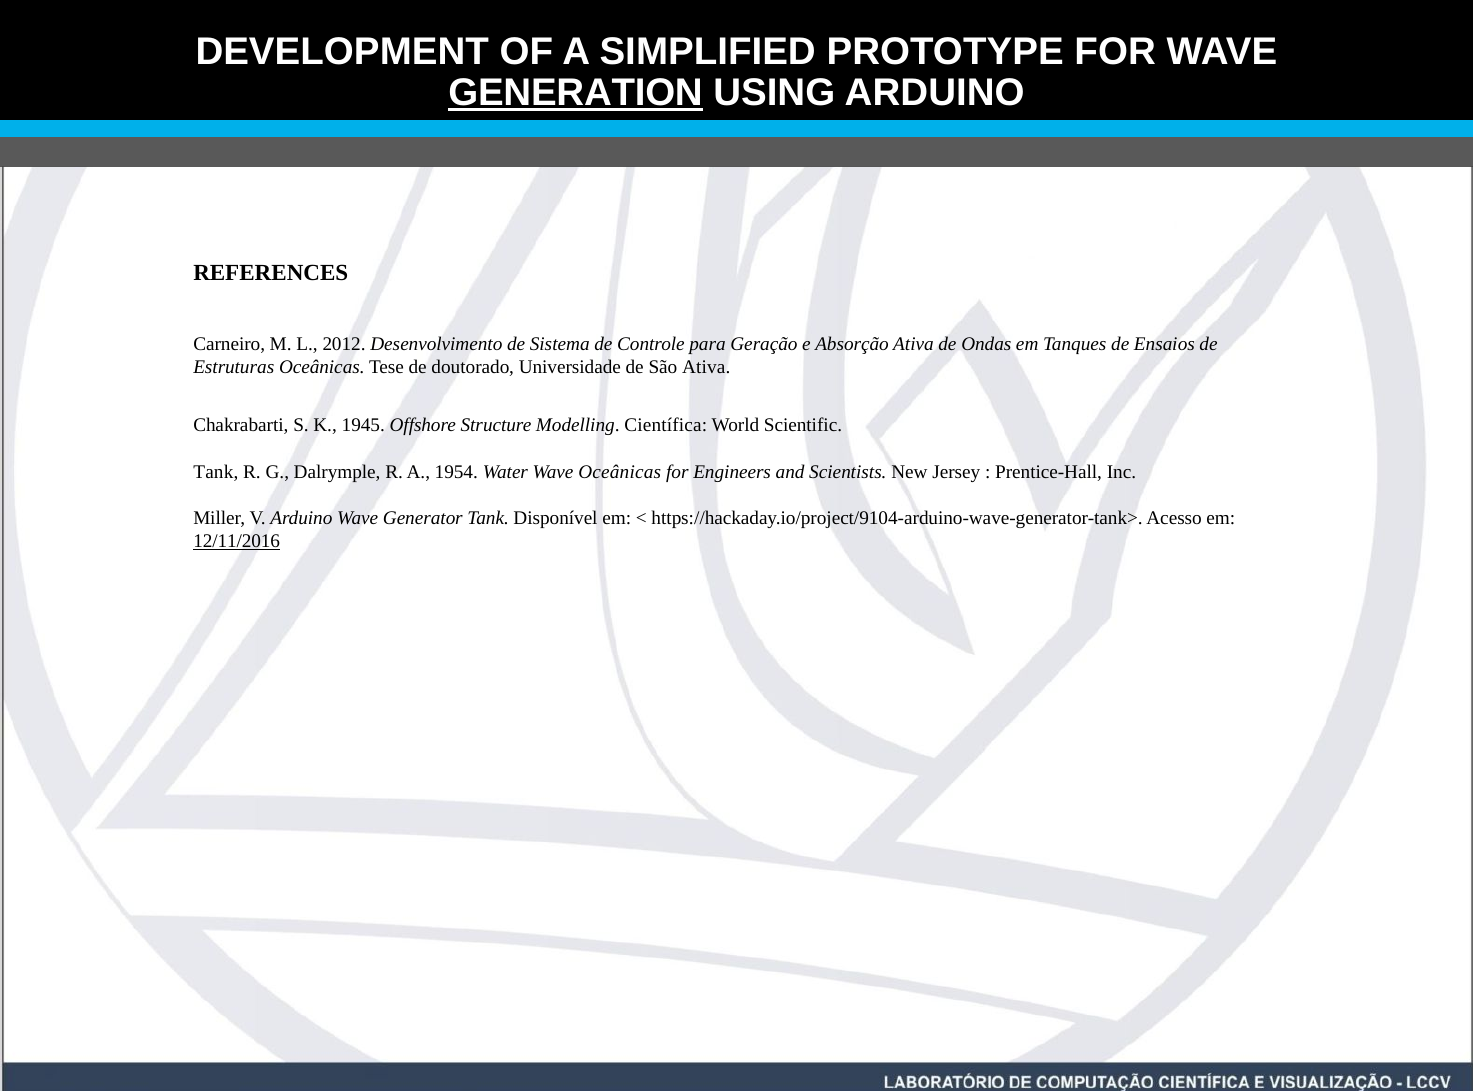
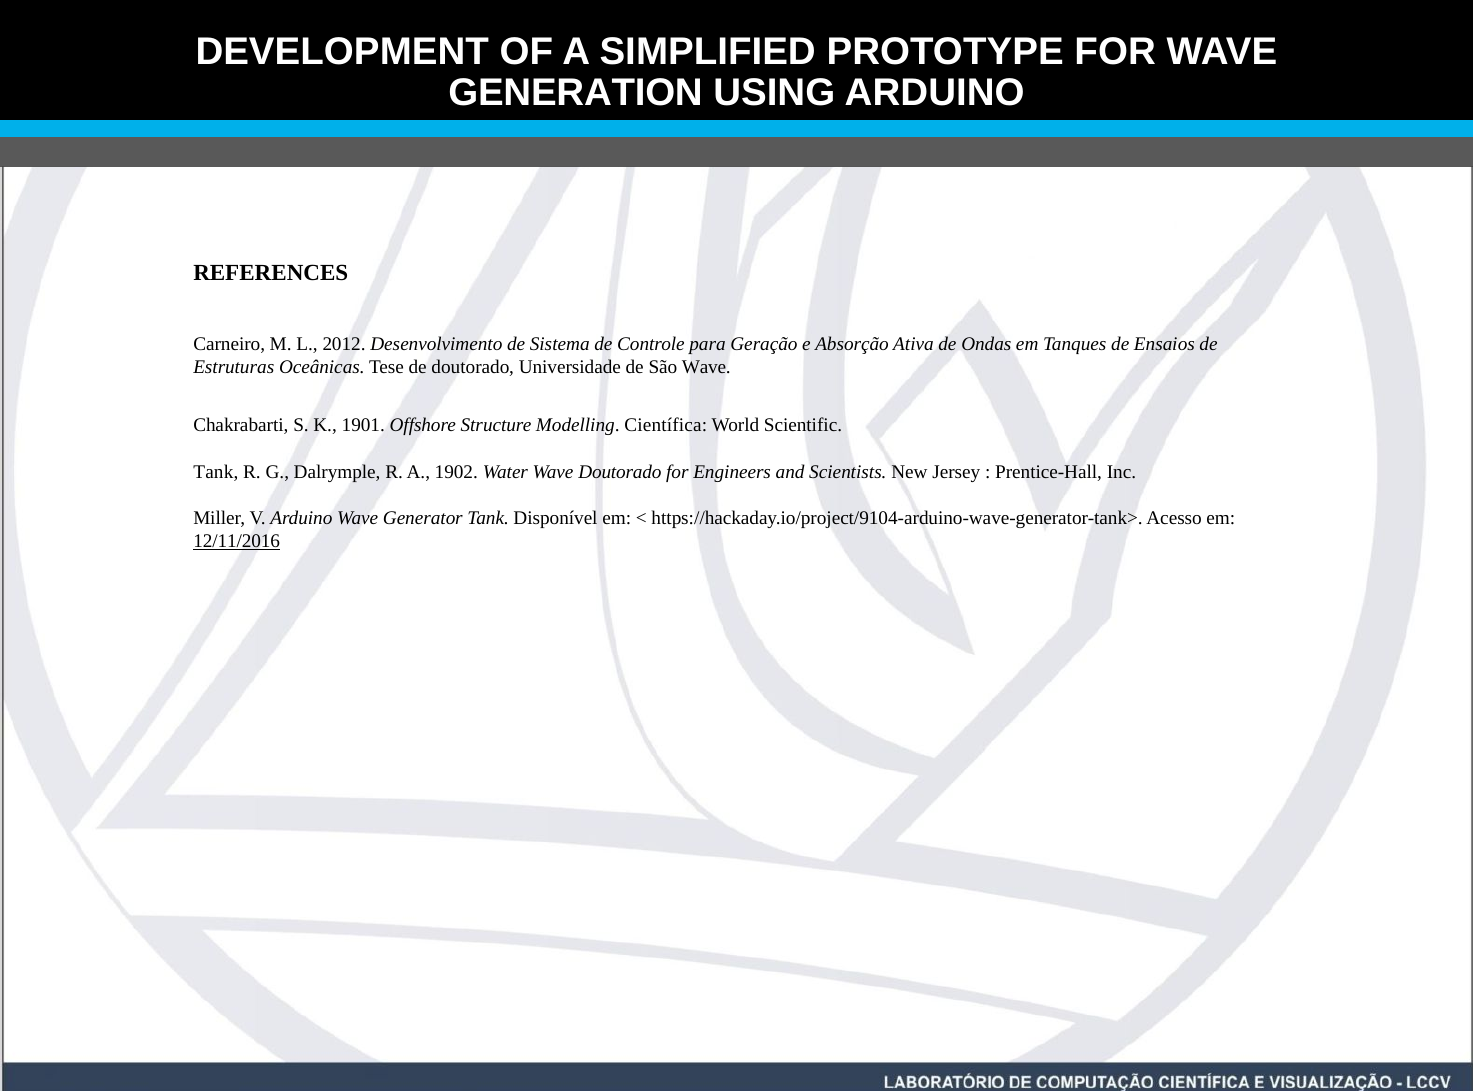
GENERATION underline: present -> none (576, 93)
São Ativa: Ativa -> Wave (706, 368)
1945: 1945 -> 1901 (363, 425)
1954: 1954 -> 1902 (456, 472)
Wave Oceânicas: Oceânicas -> Doutorado (620, 472)
